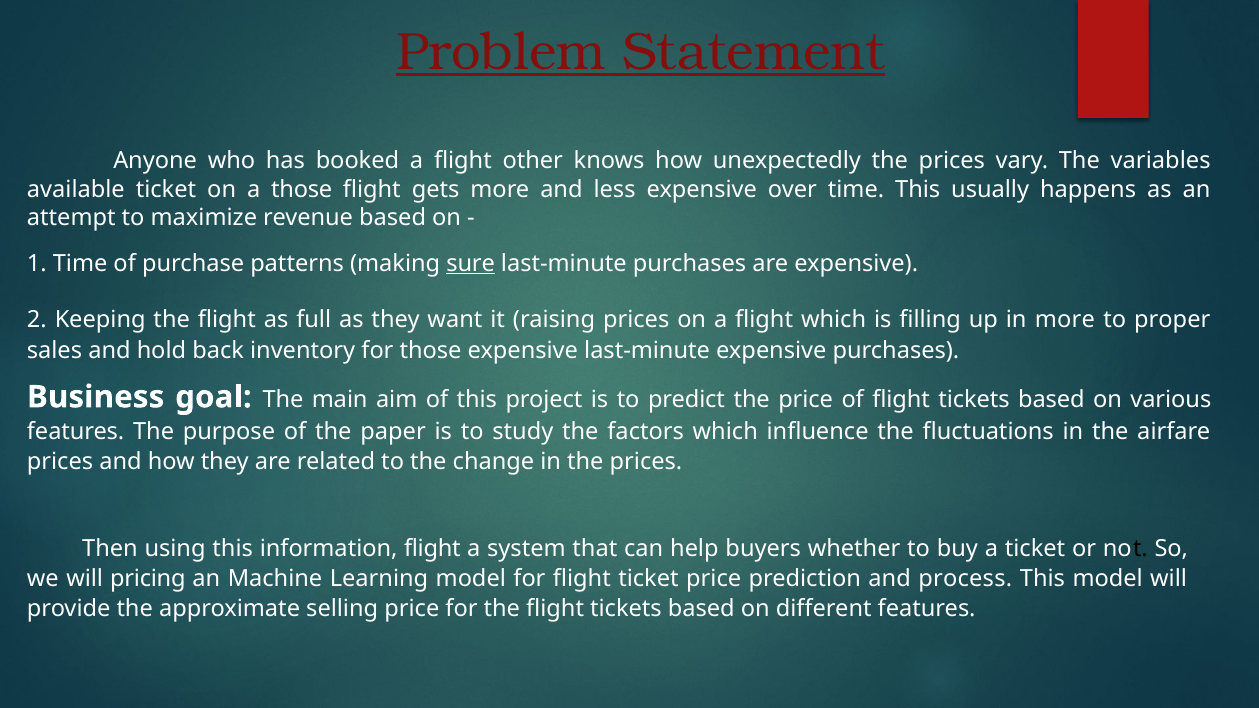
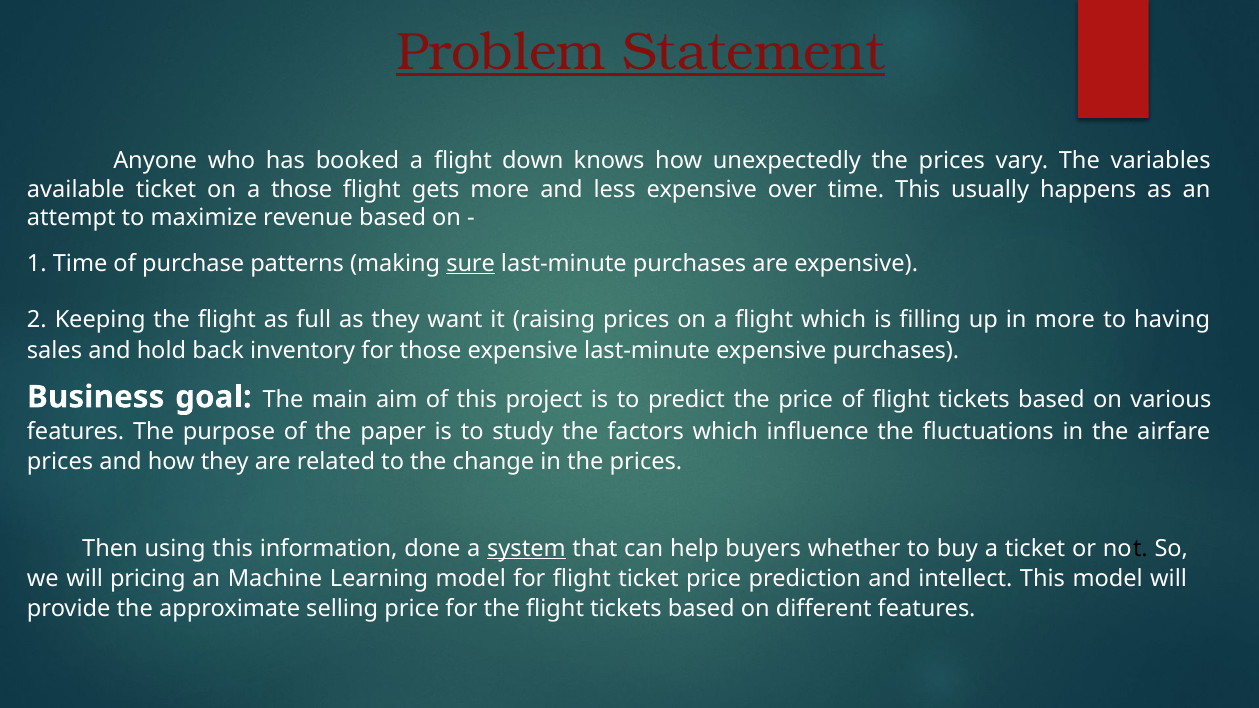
other: other -> down (533, 161)
proper: proper -> having (1172, 320)
information flight: flight -> done (432, 549)
system underline: none -> present (526, 549)
process: process -> intellect (965, 579)
